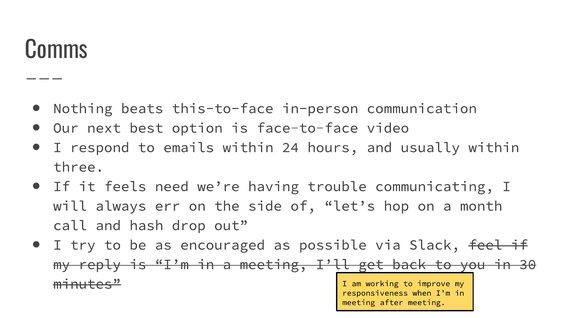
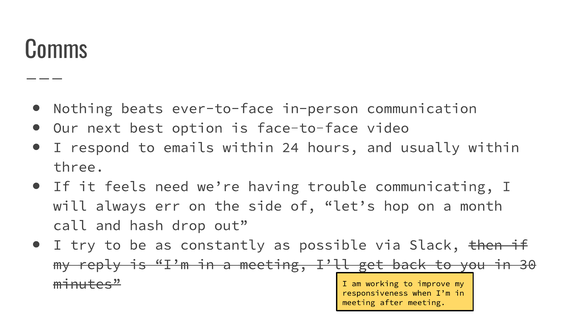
this-to-face: this-to-face -> ever-to-face (223, 108)
encouraged: encouraged -> constantly (223, 245)
feel: feel -> then (485, 245)
